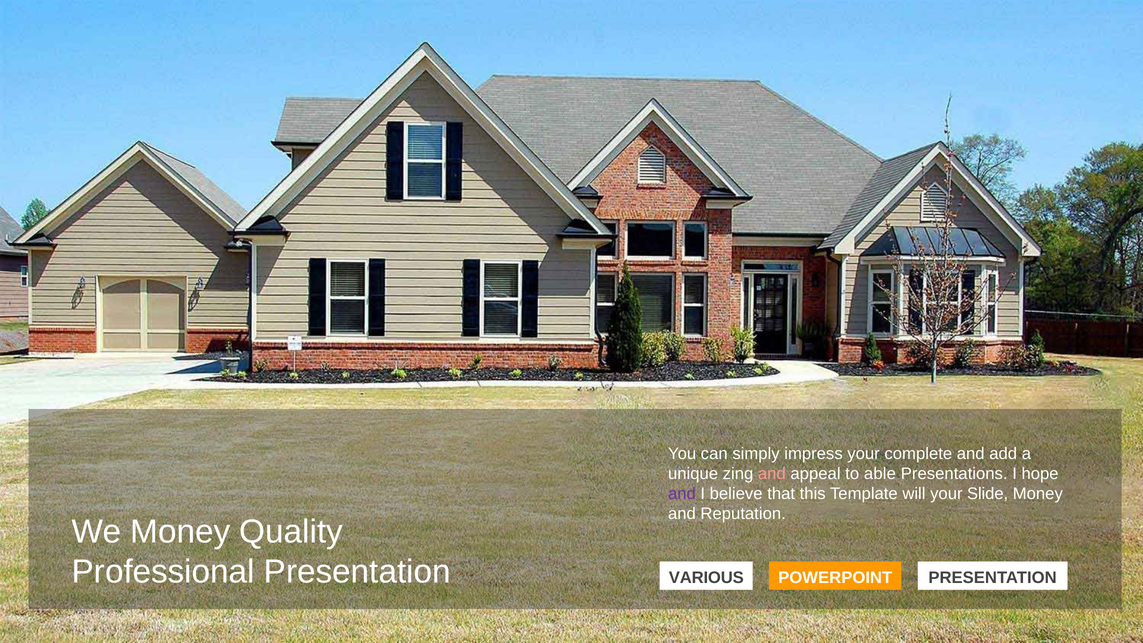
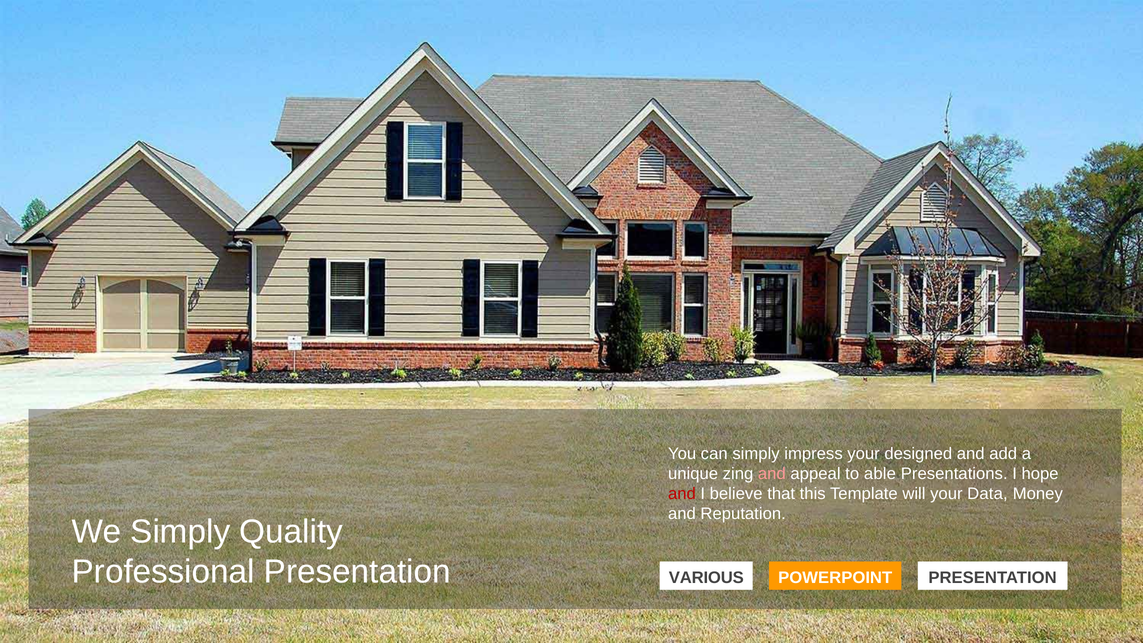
complete: complete -> designed (918, 453)
and colour: purple -> red (682, 494)
Slide: Slide -> Data (987, 494)
We Money: Money -> Simply (180, 532)
